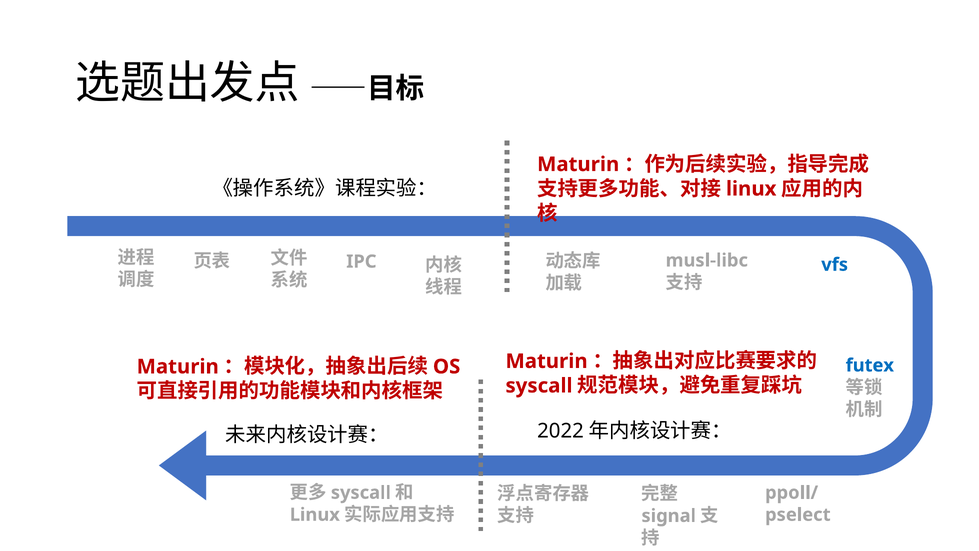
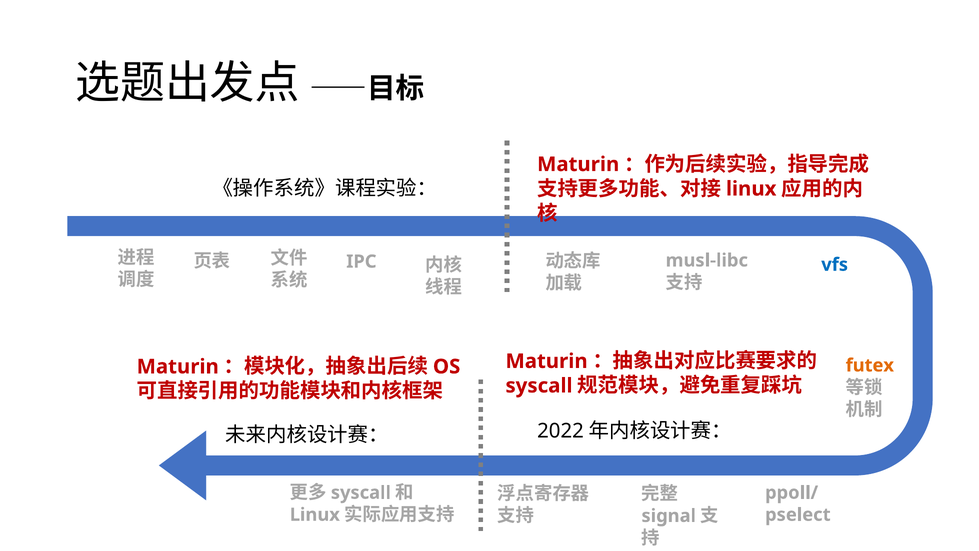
futex colour: blue -> orange (870, 365)
